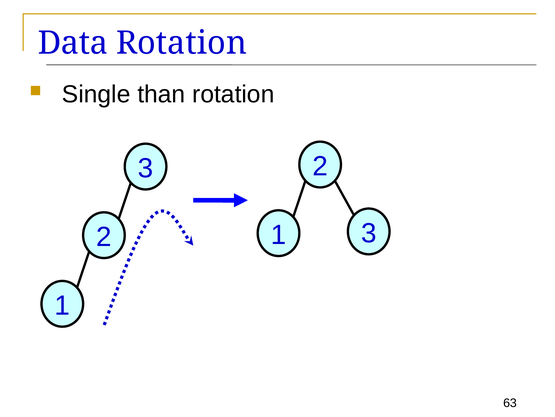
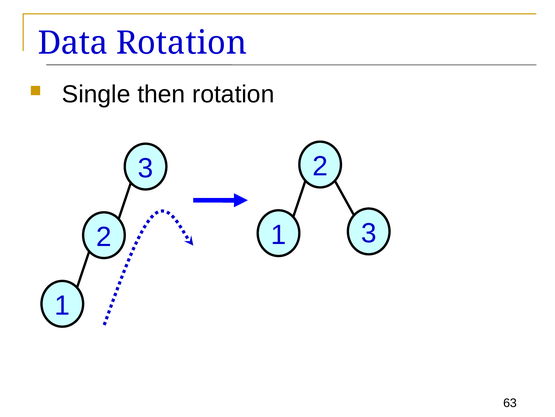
than: than -> then (161, 94)
